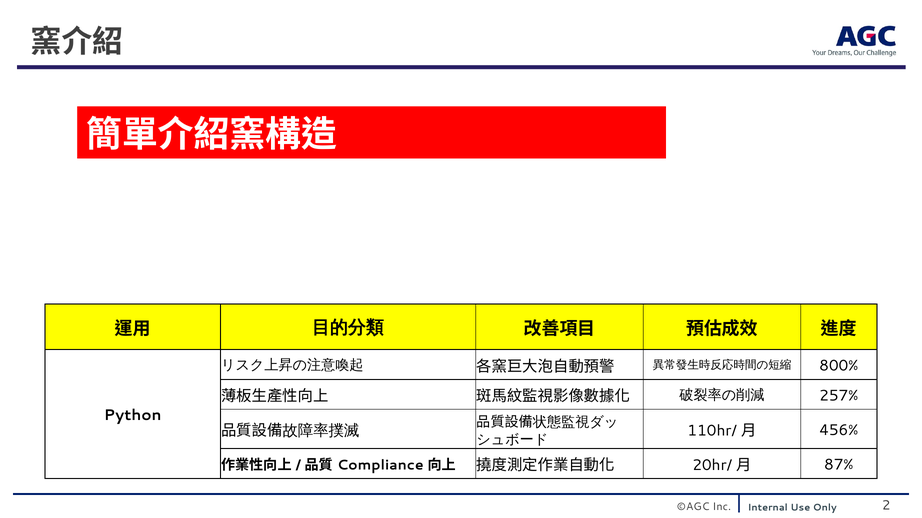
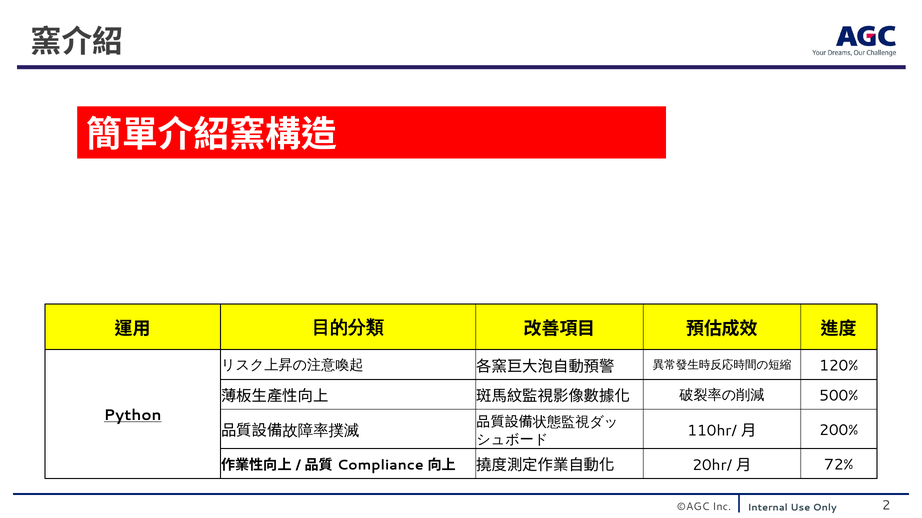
800%: 800% -> 120% (839, 366)
257%: 257% -> 500% (839, 396)
Python underline: none -> present (133, 416)
456%: 456% -> 200% (839, 431)
87%: 87% -> 72% (839, 465)
